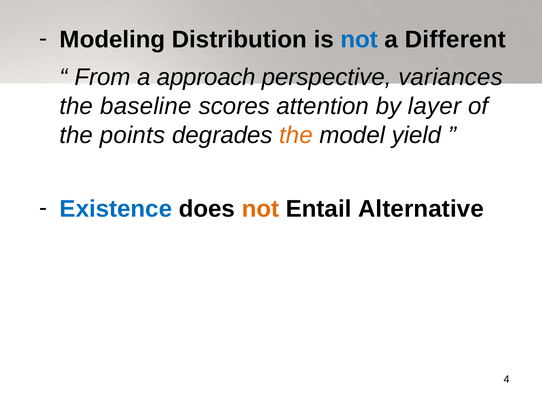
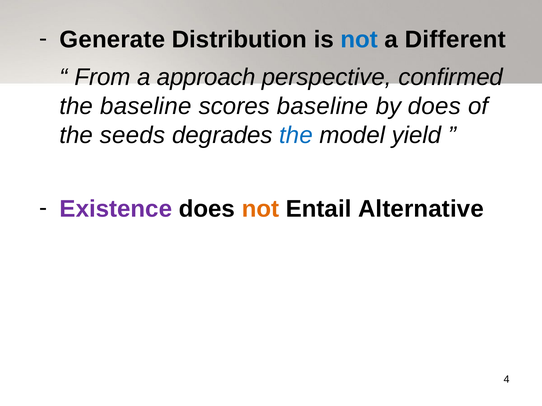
Modeling: Modeling -> Generate (112, 39)
variances: variances -> confirmed (451, 77)
scores attention: attention -> baseline (323, 106)
by layer: layer -> does (434, 106)
points: points -> seeds (132, 135)
the colour: orange -> blue (296, 135)
Existence colour: blue -> purple (116, 209)
